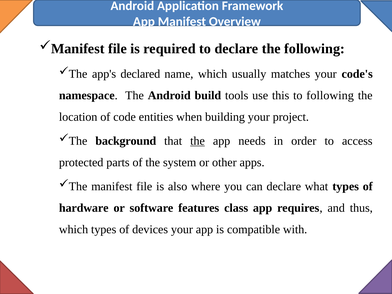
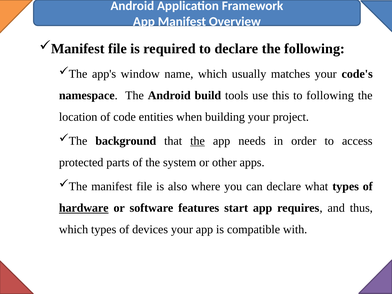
declared: declared -> window (140, 74)
hardware underline: none -> present (84, 208)
class: class -> start (236, 208)
